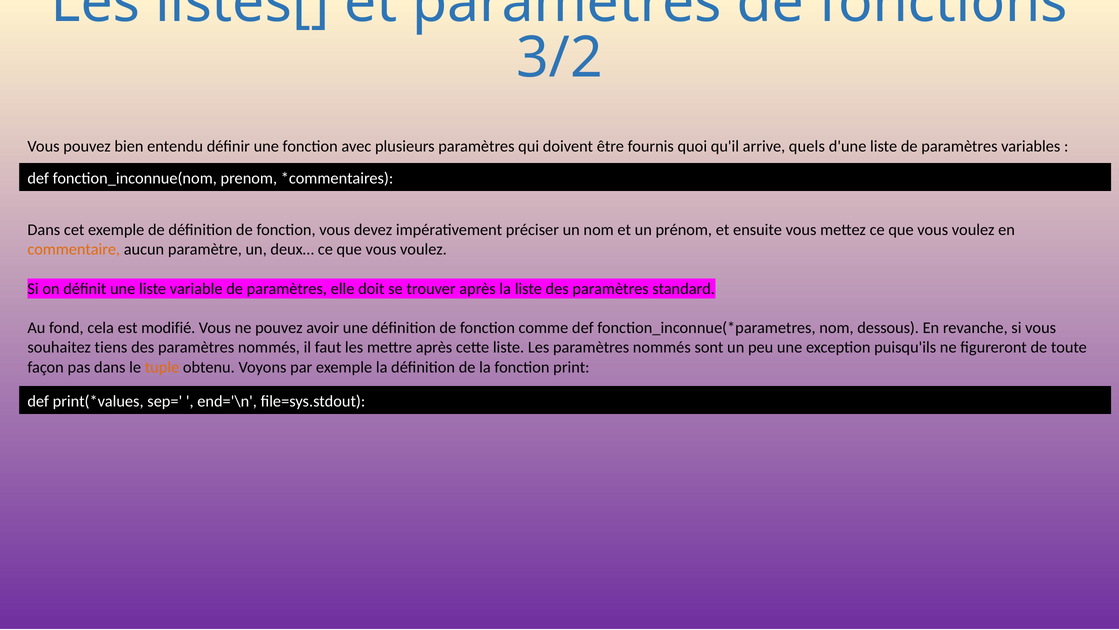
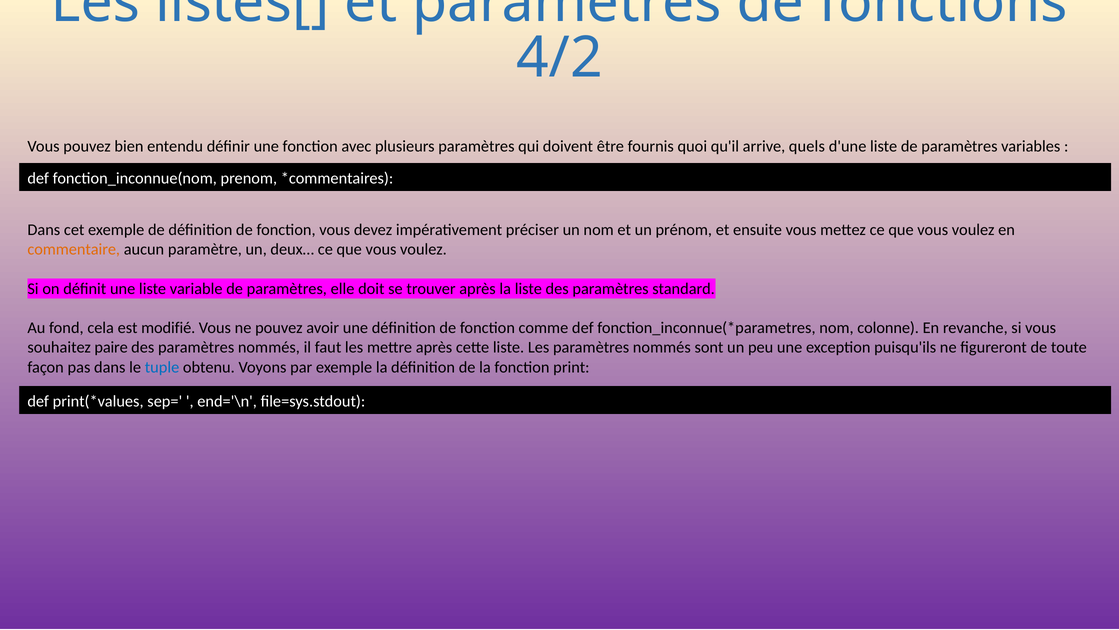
3/2: 3/2 -> 4/2 (560, 58)
dessous: dessous -> colonne (888, 328)
tiens: tiens -> paire (111, 347)
tuple colour: orange -> blue (162, 367)
